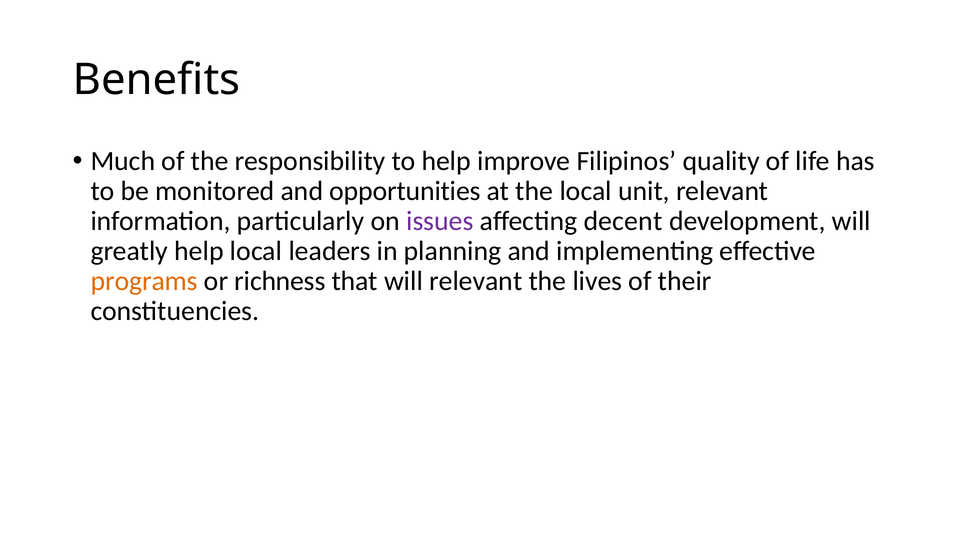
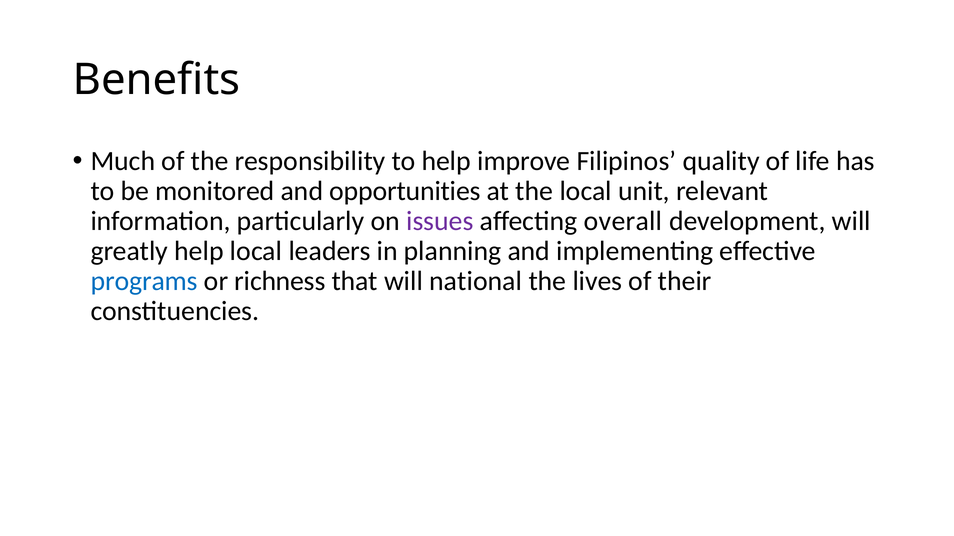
decent: decent -> overall (623, 221)
programs colour: orange -> blue (144, 282)
will relevant: relevant -> national (476, 282)
